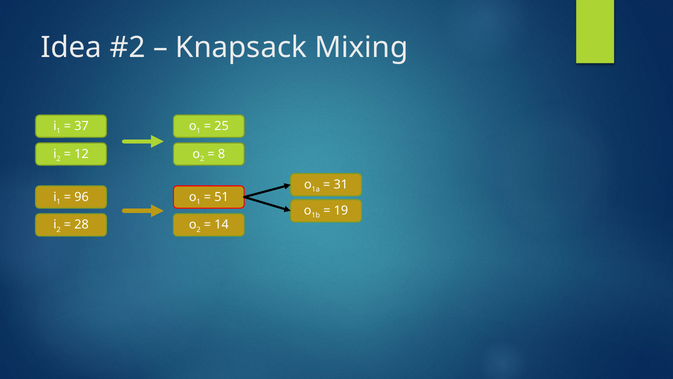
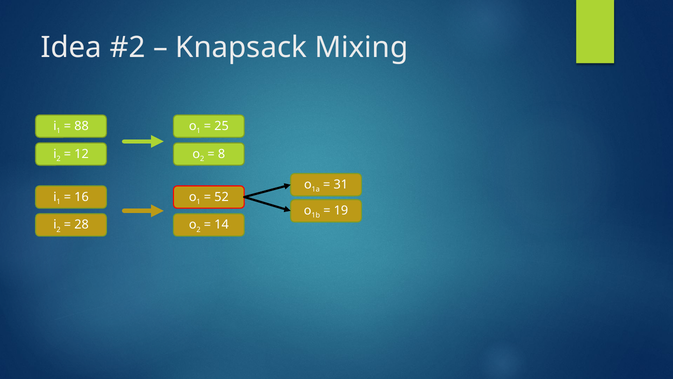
37: 37 -> 88 (82, 126)
96: 96 -> 16 (82, 197)
51: 51 -> 52 (222, 197)
